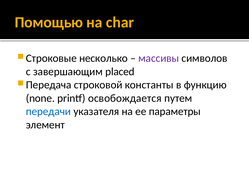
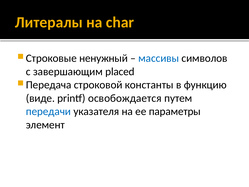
Помощью: Помощью -> Литералы (49, 22)
несколько: несколько -> ненужный (104, 58)
массивы colour: purple -> blue (159, 58)
none: none -> виде (40, 98)
